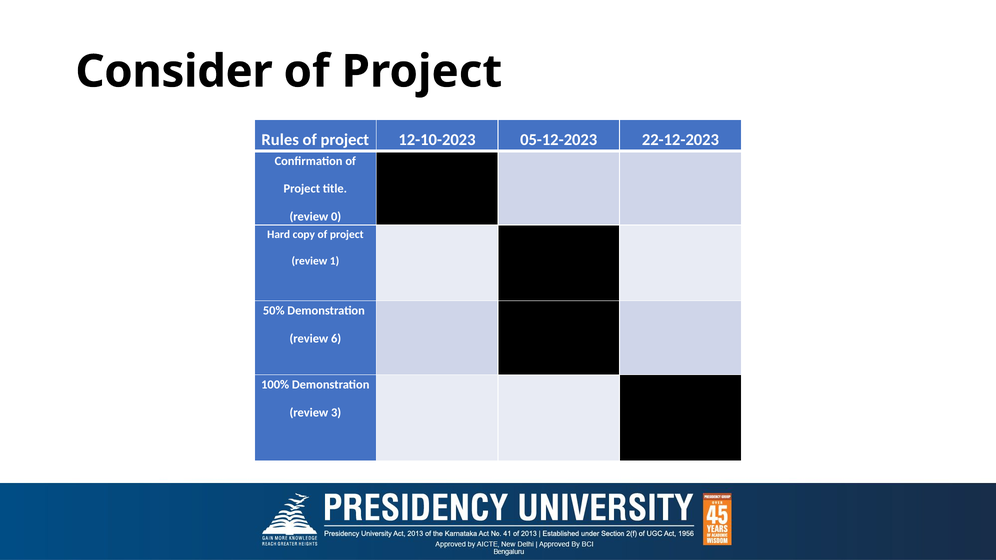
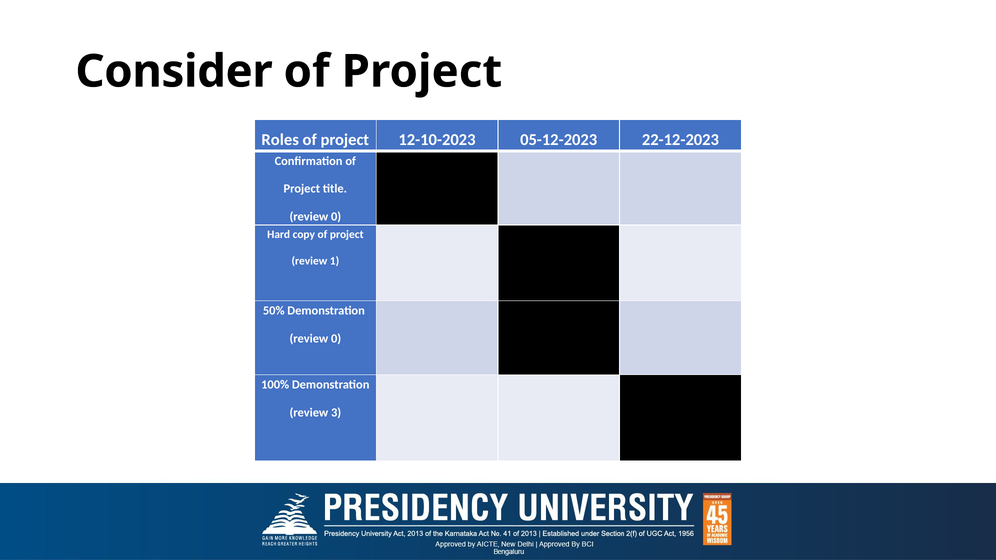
Rules: Rules -> Roles (280, 140)
6: 6 -> 0 (336, 339)
